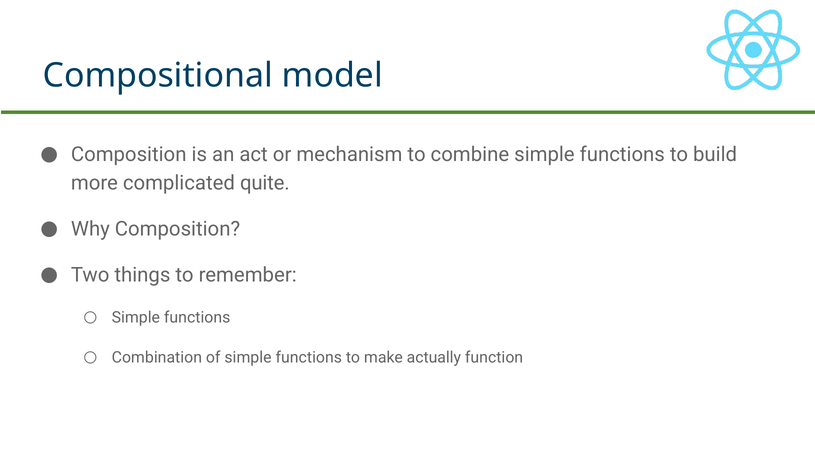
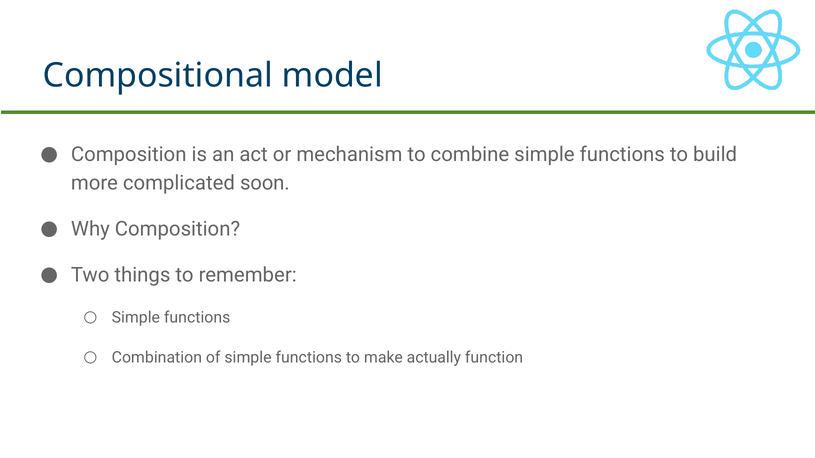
quite: quite -> soon (265, 183)
